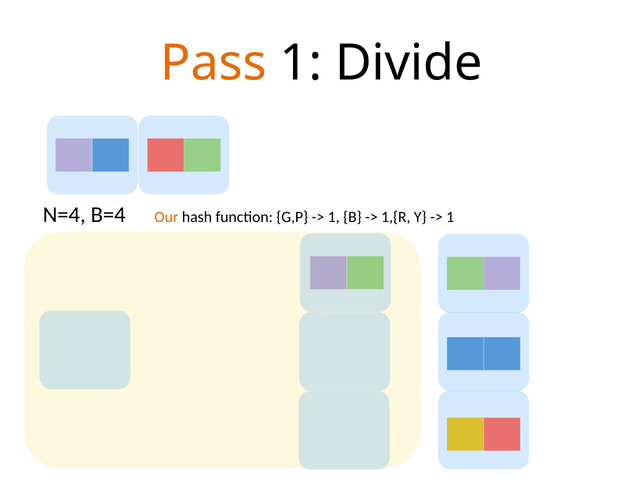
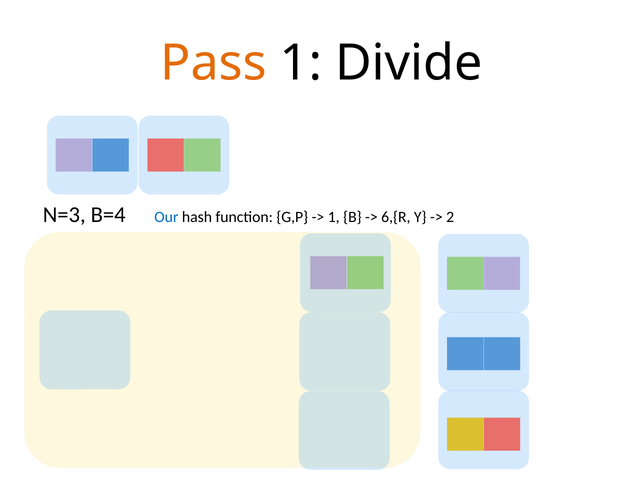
N=4: N=4 -> N=3 (64, 215)
Our colour: orange -> blue (166, 217)
1,{R: 1,{R -> 6,{R (396, 217)
1: 1 -> 2 (450, 217)
